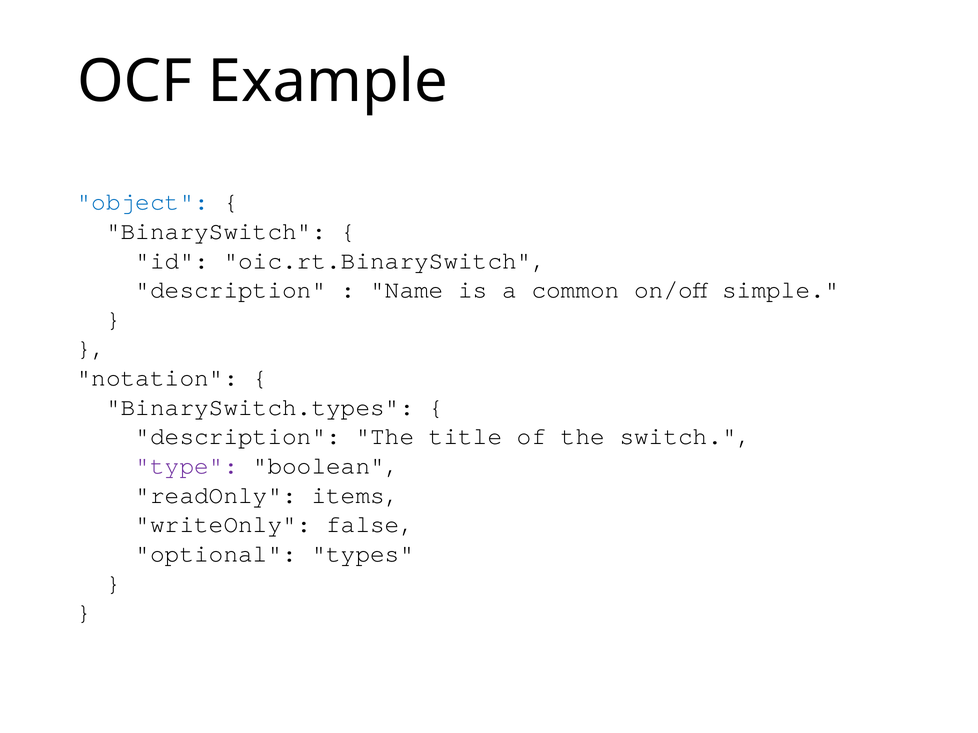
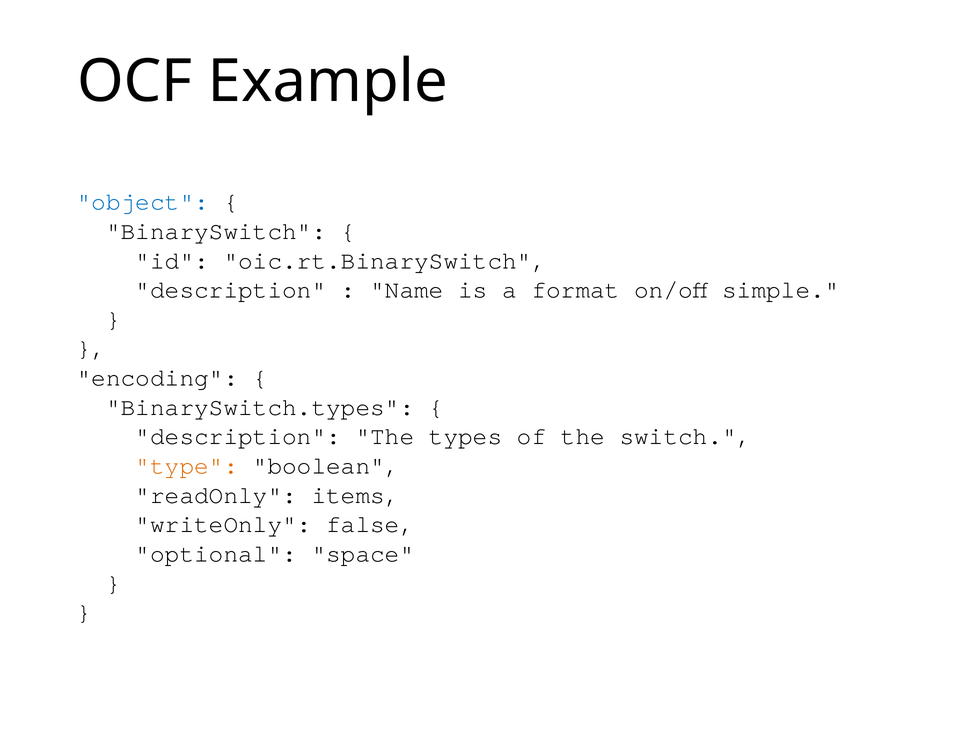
common: common -> format (576, 290)
notation: notation -> encoding (158, 378)
title: title -> types (466, 437)
type colour: purple -> orange (187, 466)
types: types -> space (363, 554)
